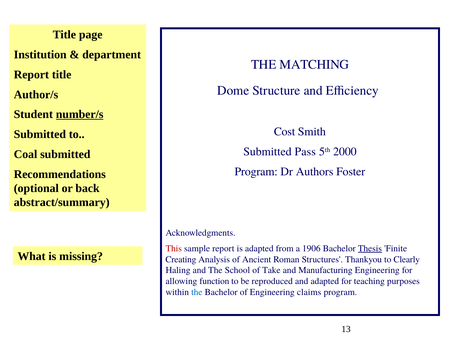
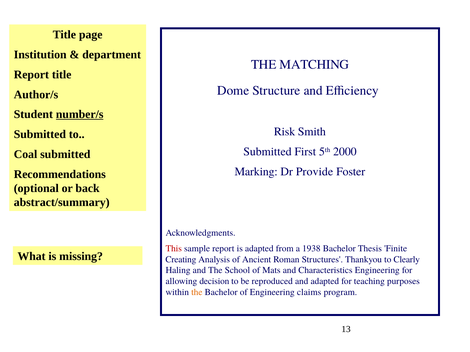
Cost: Cost -> Risk (285, 132)
Pass: Pass -> First (305, 152)
Program: Program -> Marking (256, 172)
Authors: Authors -> Provide (315, 172)
1906: 1906 -> 1938 (311, 249)
Thesis underline: present -> none (370, 249)
Take: Take -> Mats (271, 271)
Manufacturing: Manufacturing -> Characteristics (325, 271)
function: function -> decision (214, 282)
the colour: blue -> orange (197, 293)
